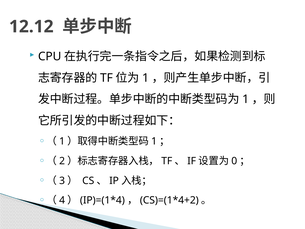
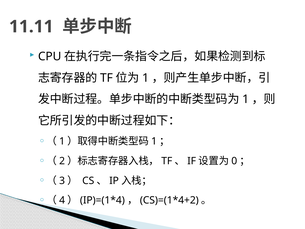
12.12: 12.12 -> 11.11 (31, 27)
